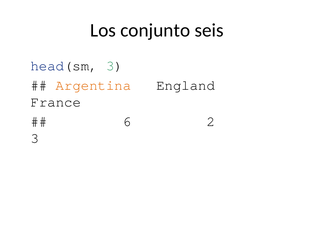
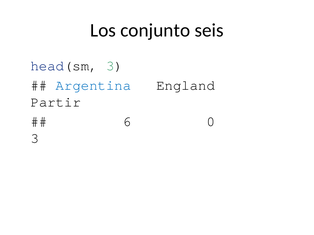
Argentina colour: orange -> blue (93, 85)
France: France -> Partir (56, 102)
2: 2 -> 0 (211, 122)
